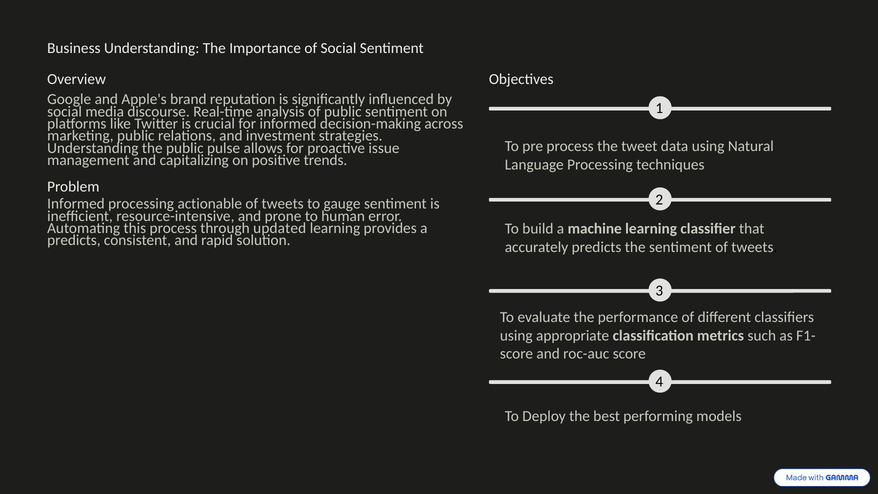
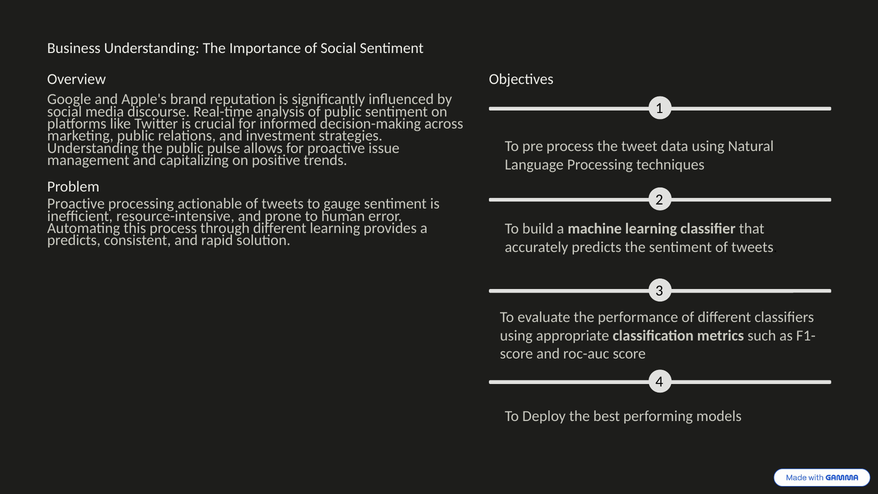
Informed: Informed -> Proactive (76, 204)
through updated: updated -> different (280, 228)
